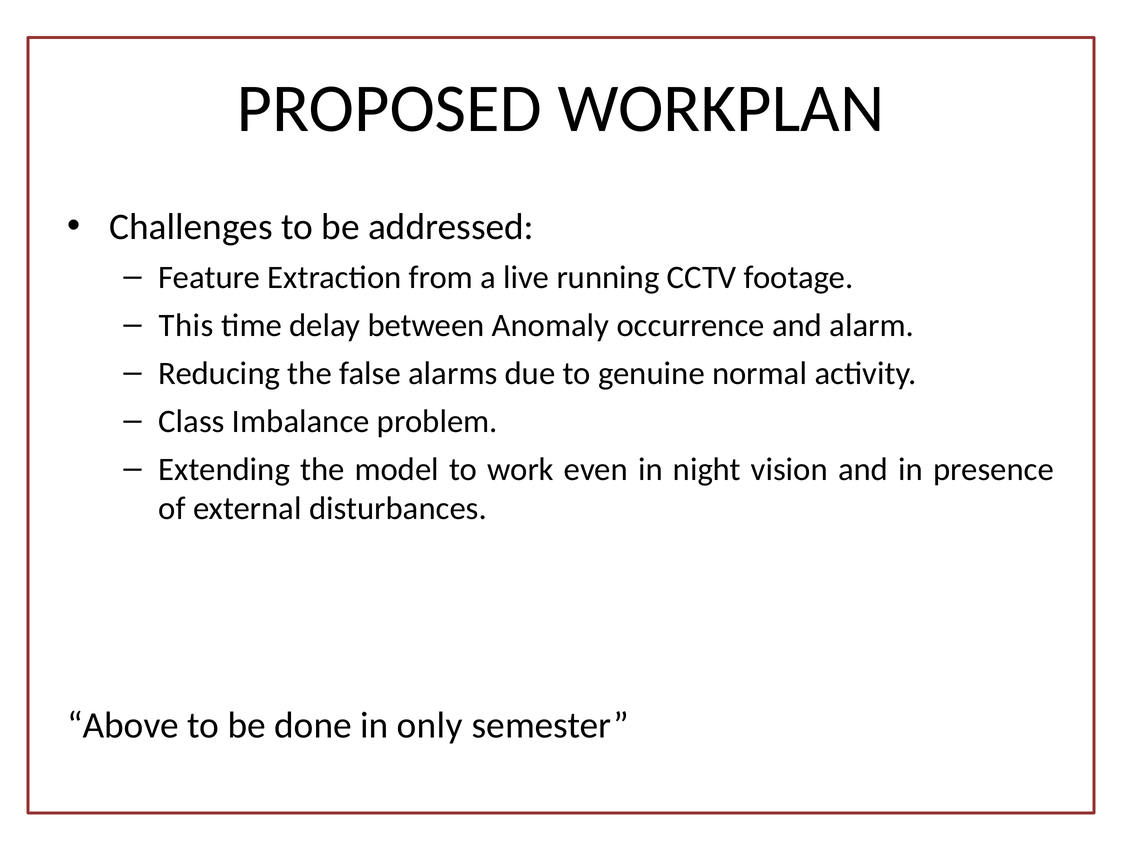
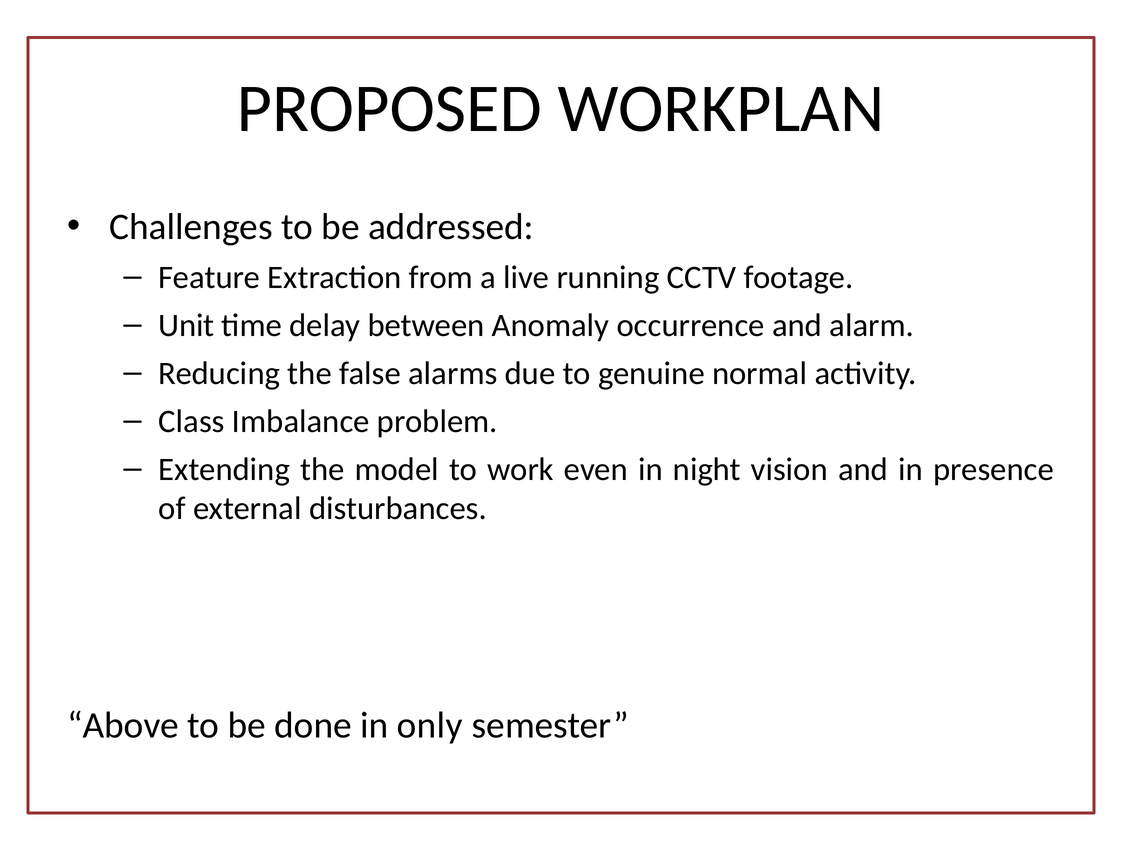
This: This -> Unit (186, 326)
